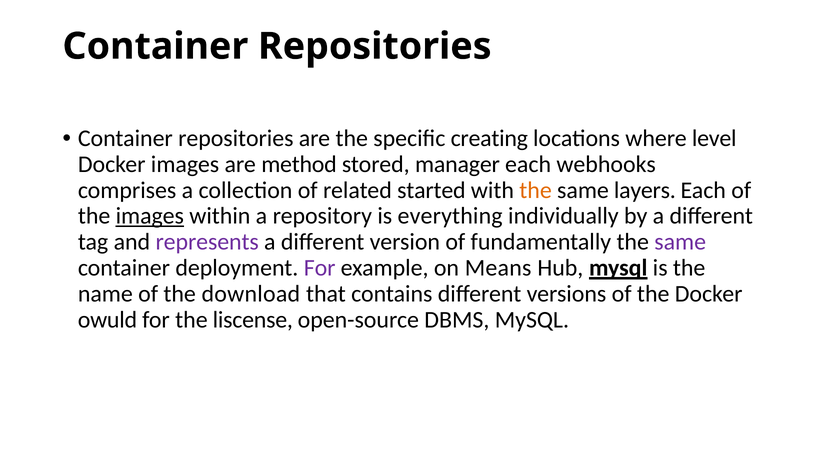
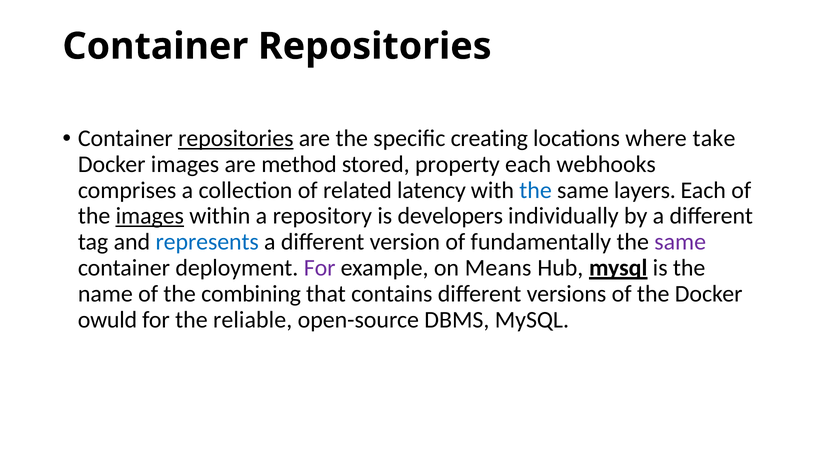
repositories underline: none -> present (236, 139)
level: level -> take (714, 139)
manager: manager -> property (457, 164)
started: started -> latency (431, 190)
the colour: orange -> blue (536, 190)
everything: everything -> developers (450, 216)
represents colour: purple -> blue (207, 242)
download: download -> combining (251, 294)
liscense: liscense -> reliable (253, 320)
